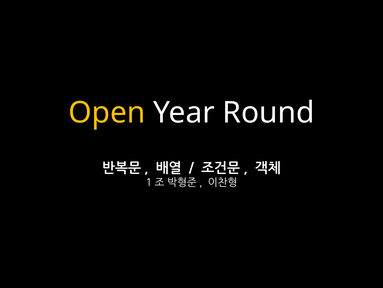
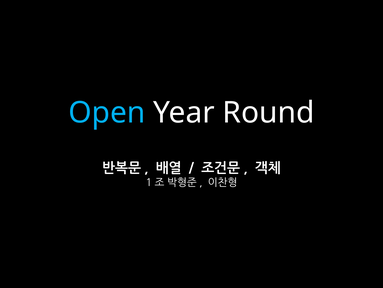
Open colour: yellow -> light blue (107, 112)
